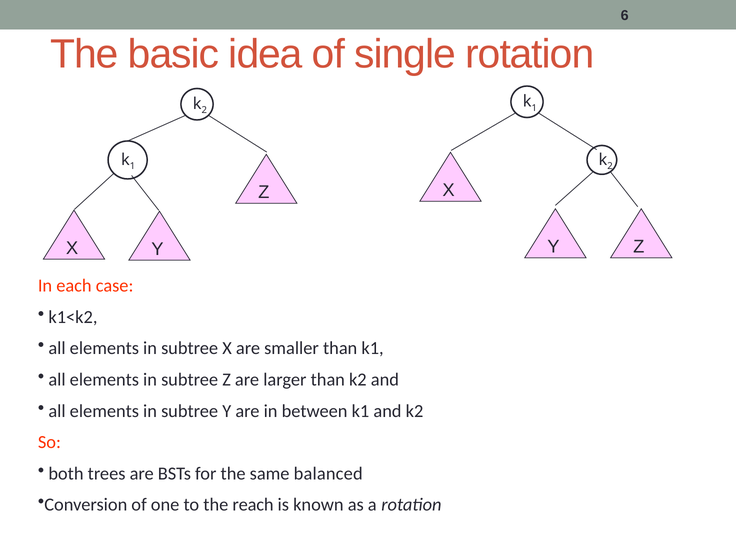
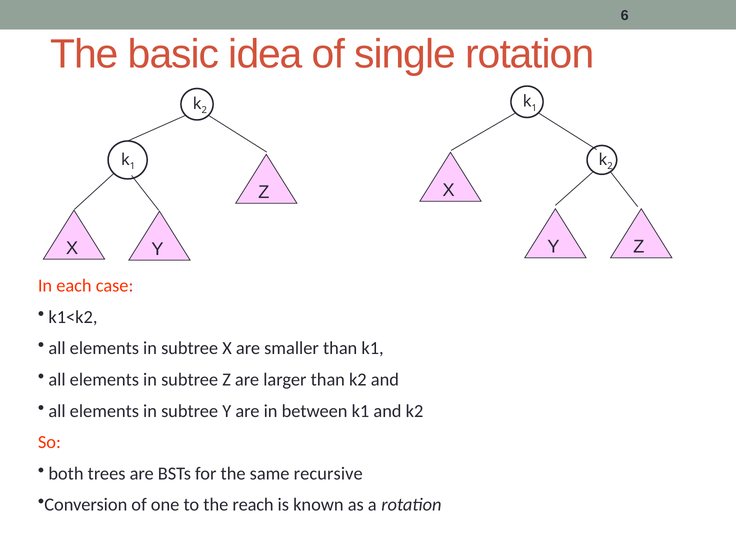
balanced: balanced -> recursive (328, 474)
